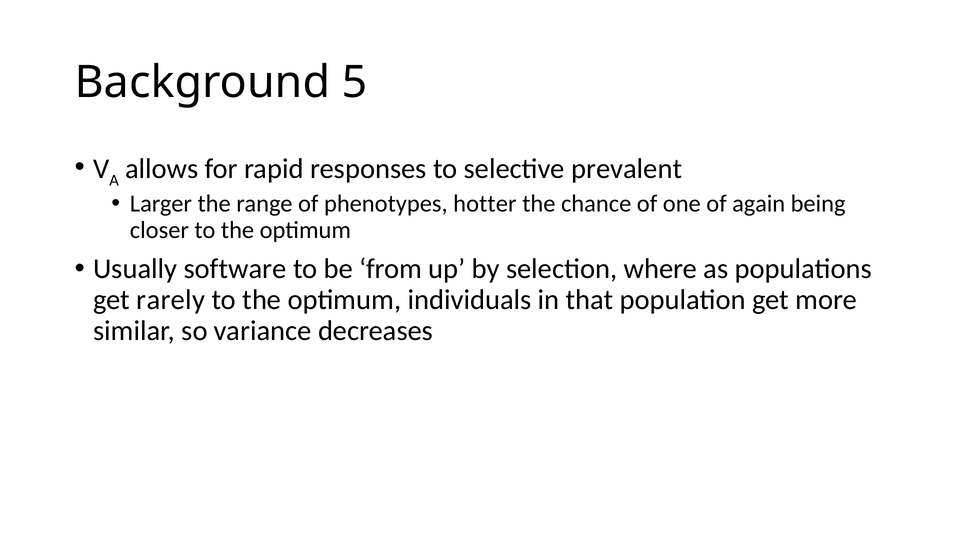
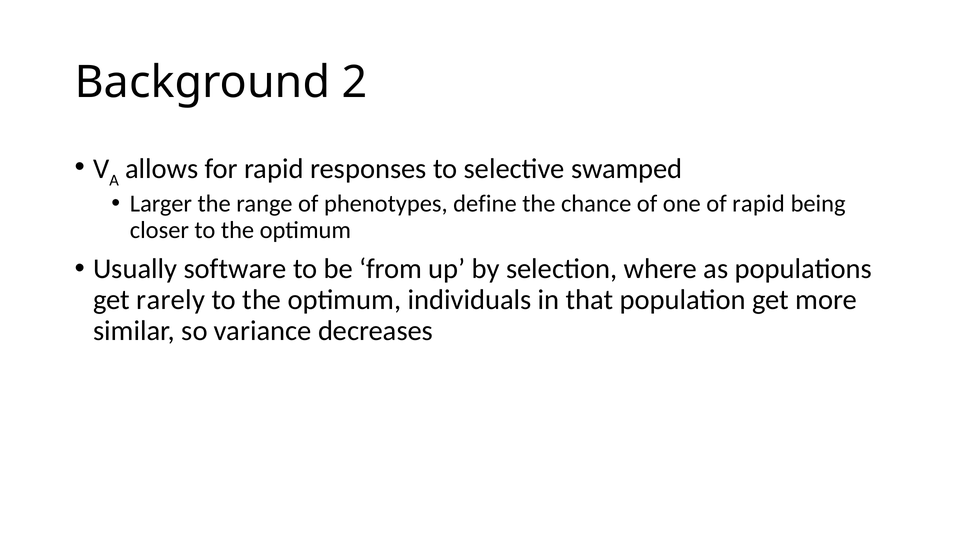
5: 5 -> 2 (355, 82)
prevalent: prevalent -> swamped (627, 169)
hotter: hotter -> define (485, 204)
of again: again -> rapid (759, 204)
